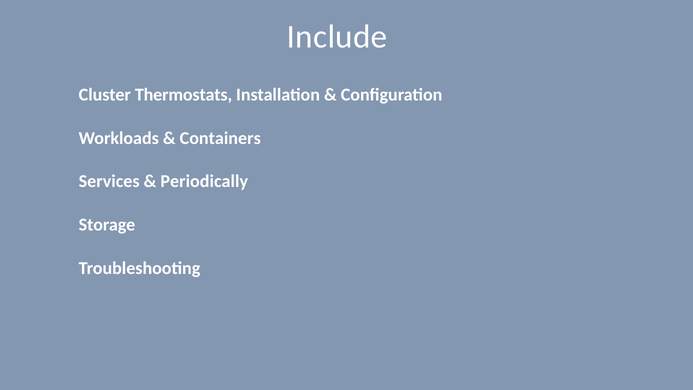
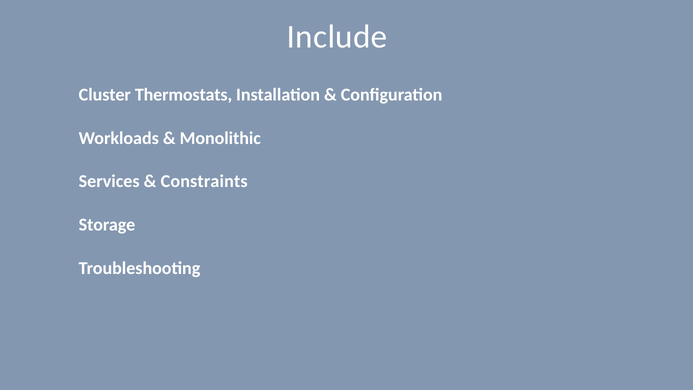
Containers: Containers -> Monolithic (220, 138)
Periodically: Periodically -> Constraints (204, 181)
